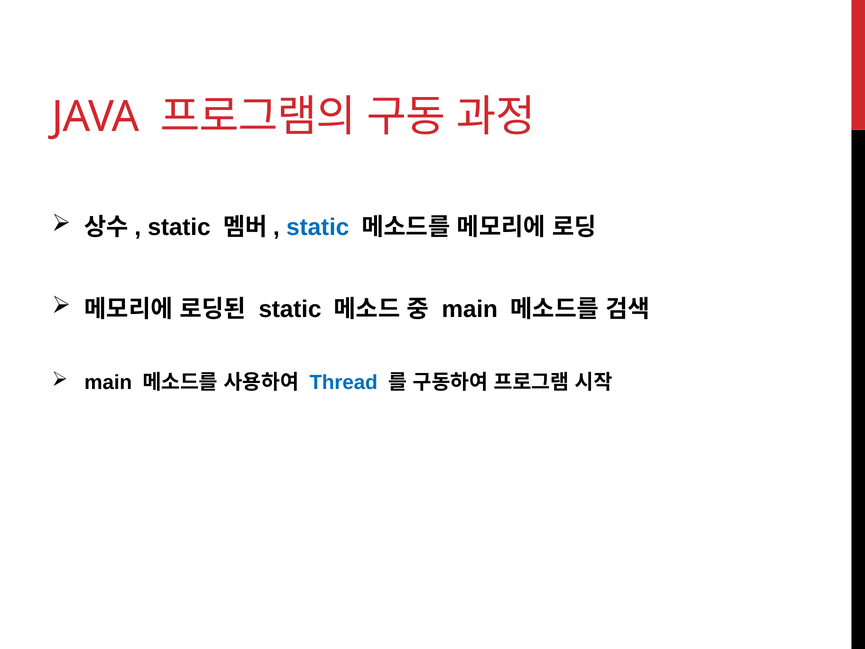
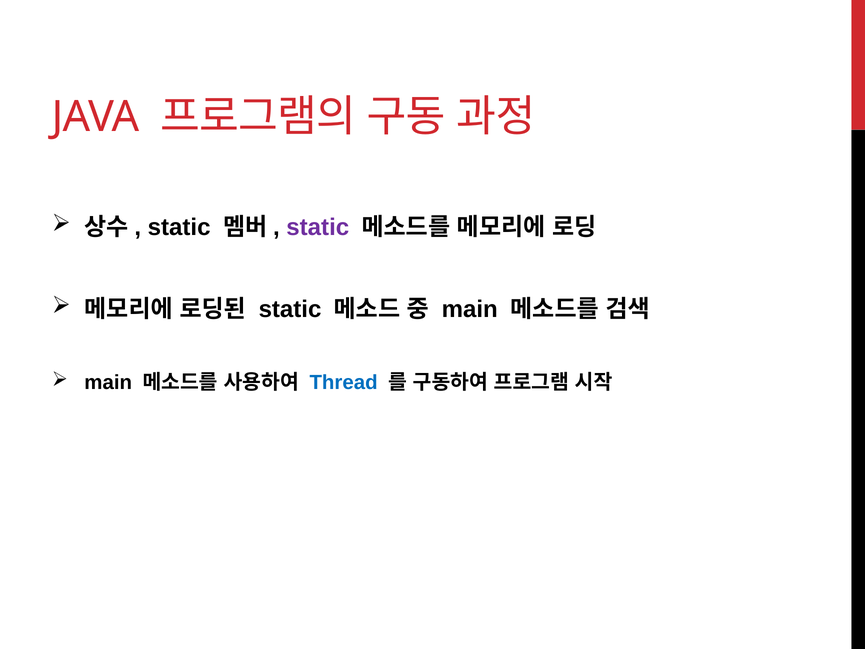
static colour: blue -> purple (318, 227)
